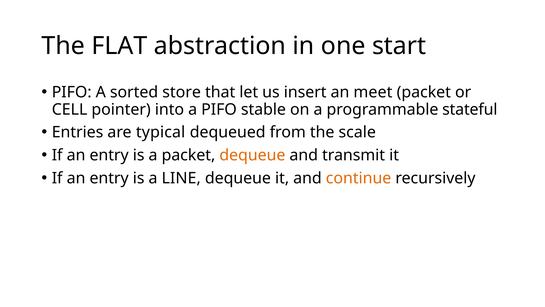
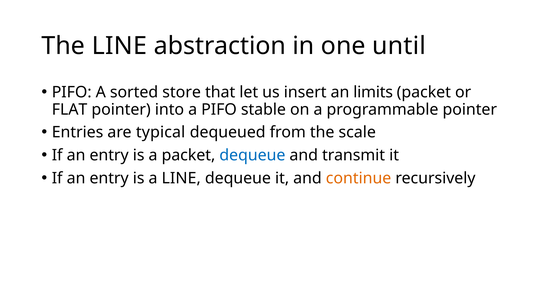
The FLAT: FLAT -> LINE (119, 46)
start: start -> until (399, 46)
meet: meet -> limits (373, 92)
CELL: CELL -> FLAT (70, 109)
programmable stateful: stateful -> pointer (470, 109)
dequeue colour: orange -> blue (252, 155)
